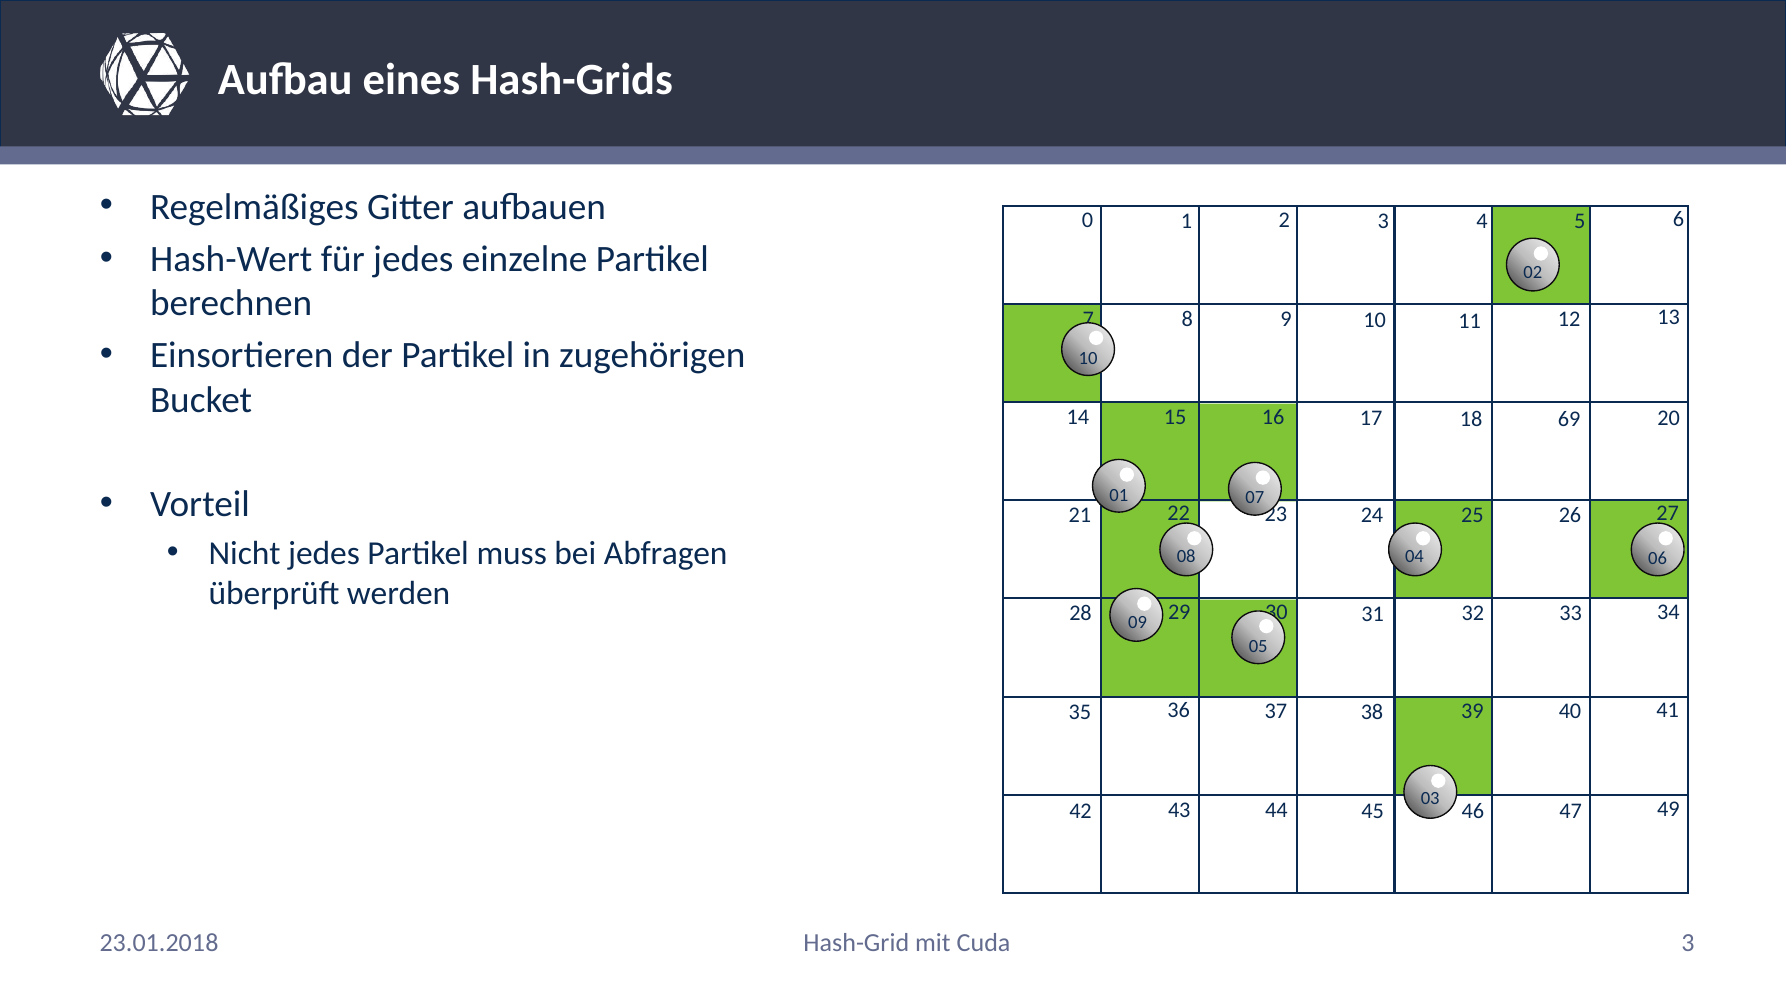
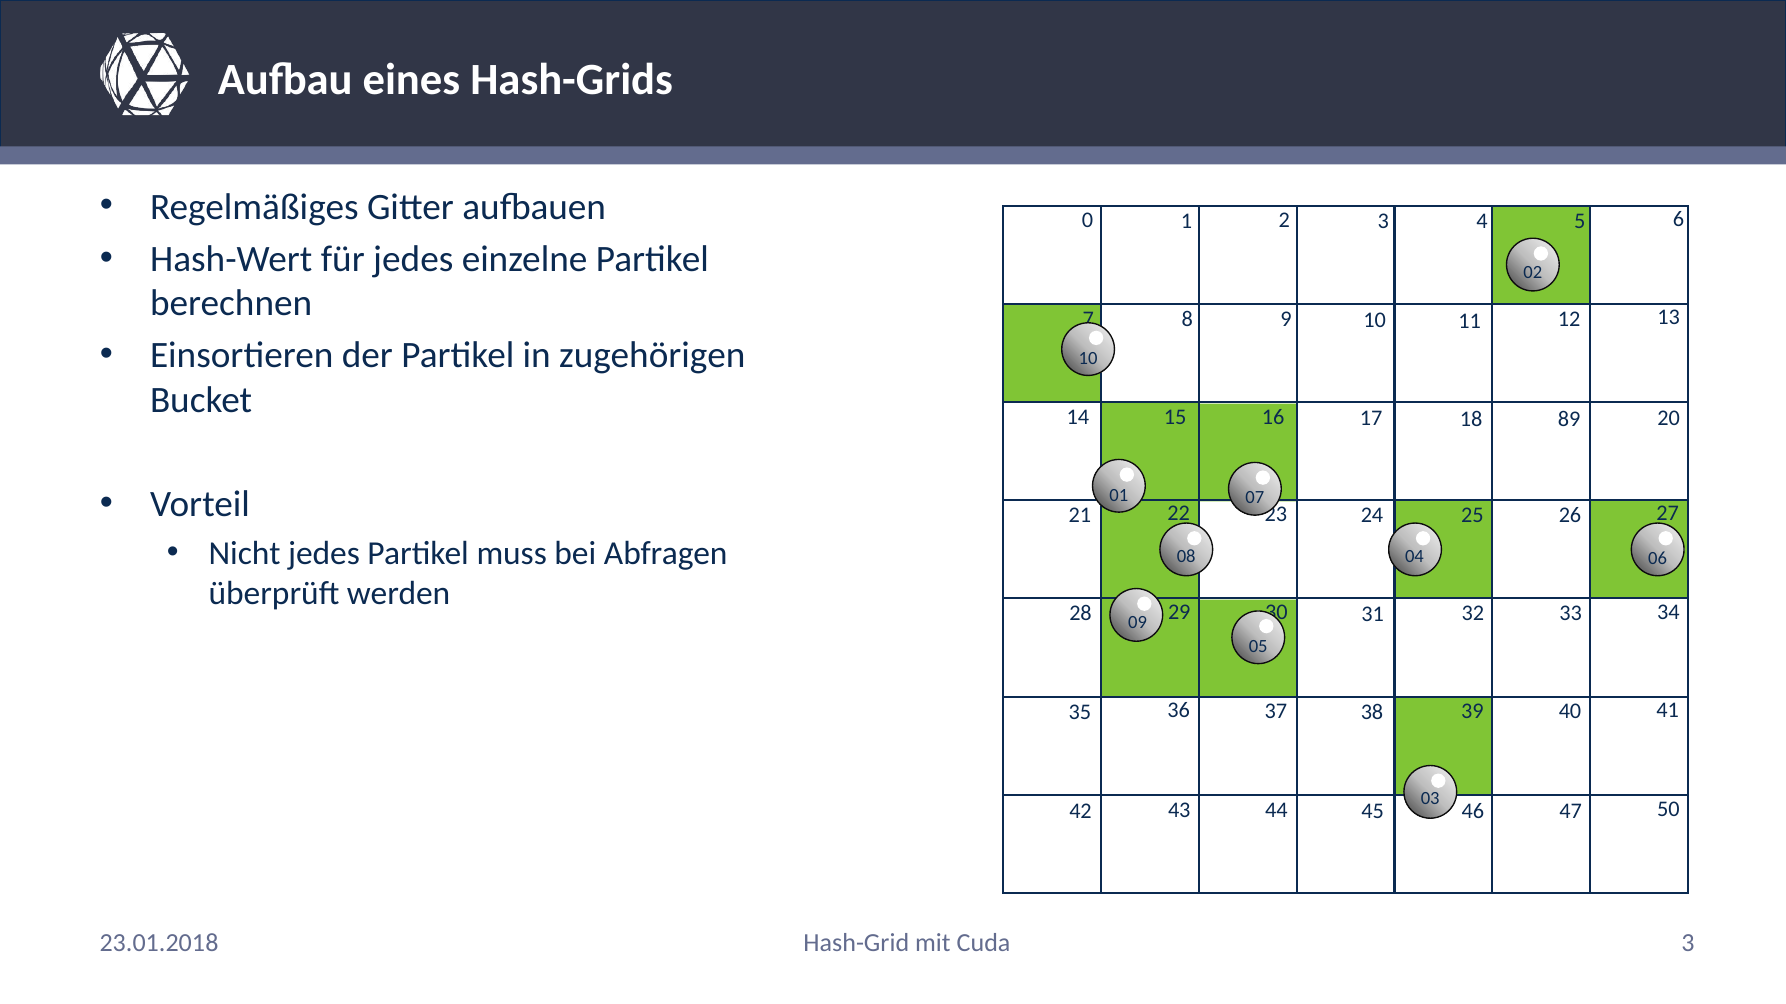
69: 69 -> 89 (1569, 419)
49: 49 -> 50 (1668, 810)
